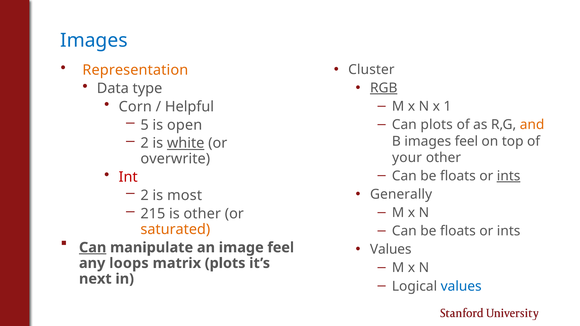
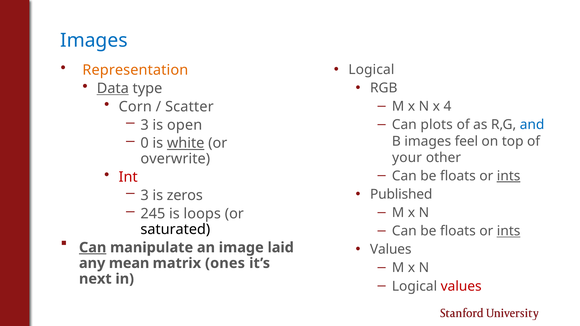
Cluster: Cluster -> Logical (371, 70)
Data underline: none -> present (113, 89)
RGB underline: present -> none (384, 88)
Helpful: Helpful -> Scatter (189, 107)
1: 1 -> 4 (447, 106)
5: 5 -> 3 (145, 125)
and colour: orange -> blue (532, 125)
2: 2 -> 0 (145, 143)
2: 2 -> 3 (145, 196)
most: most -> zeros (185, 196)
Generally: Generally -> Published (401, 194)
215: 215 -> 245 (153, 214)
is other: other -> loops (202, 214)
ints underline: none -> present (509, 231)
saturated colour: orange -> black (175, 229)
image feel: feel -> laid (281, 248)
loops: loops -> mean (129, 263)
matrix plots: plots -> ones (225, 263)
values colour: blue -> red (461, 286)
